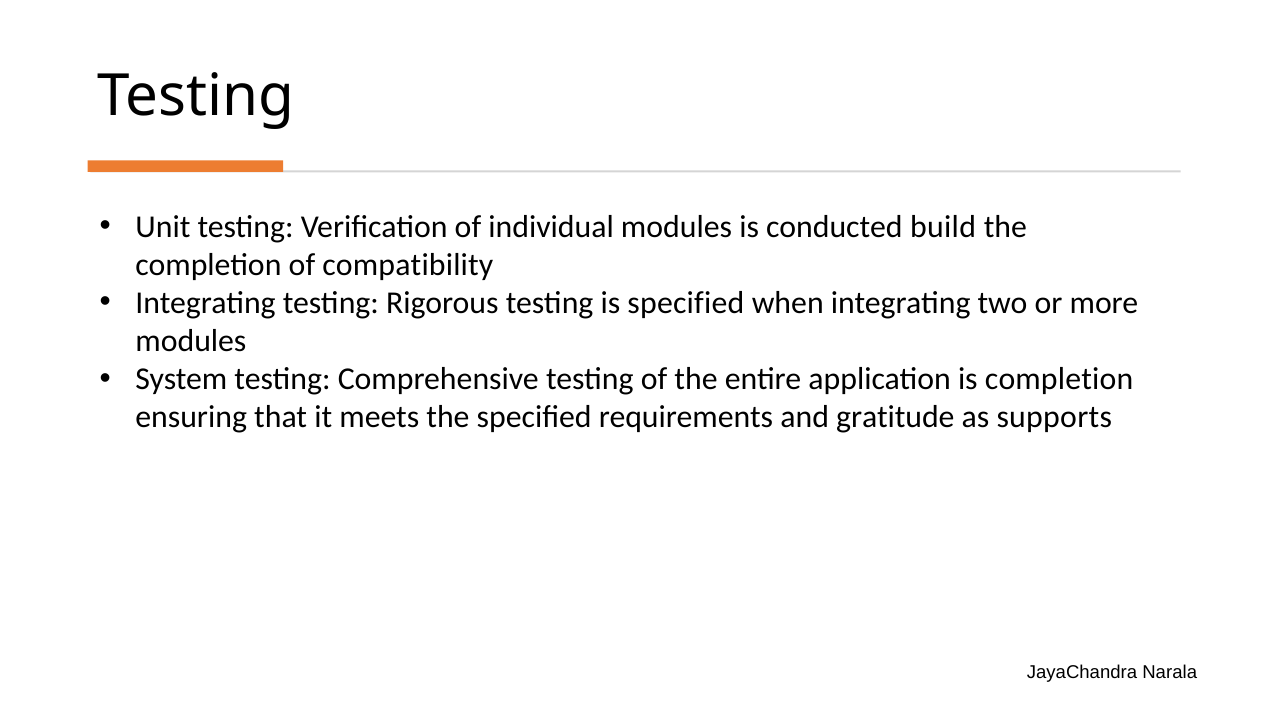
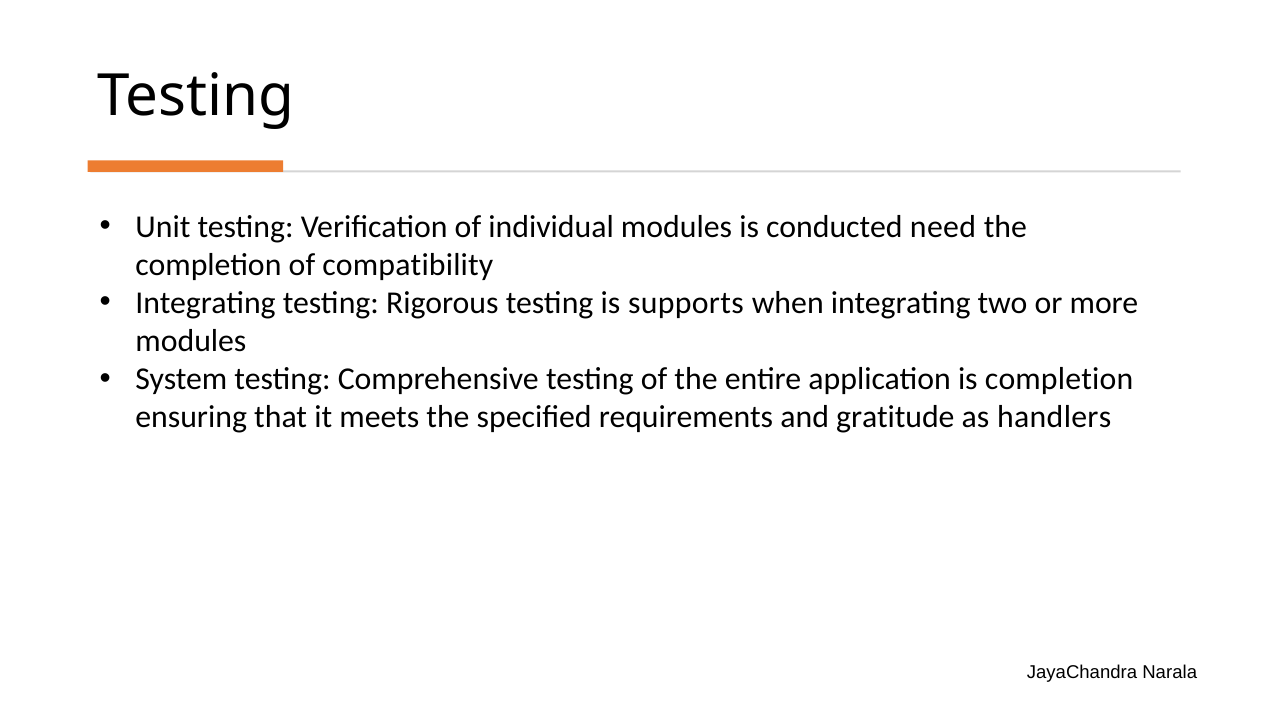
build: build -> need (943, 227)
is specified: specified -> supports (686, 303)
supports: supports -> handlers (1054, 418)
